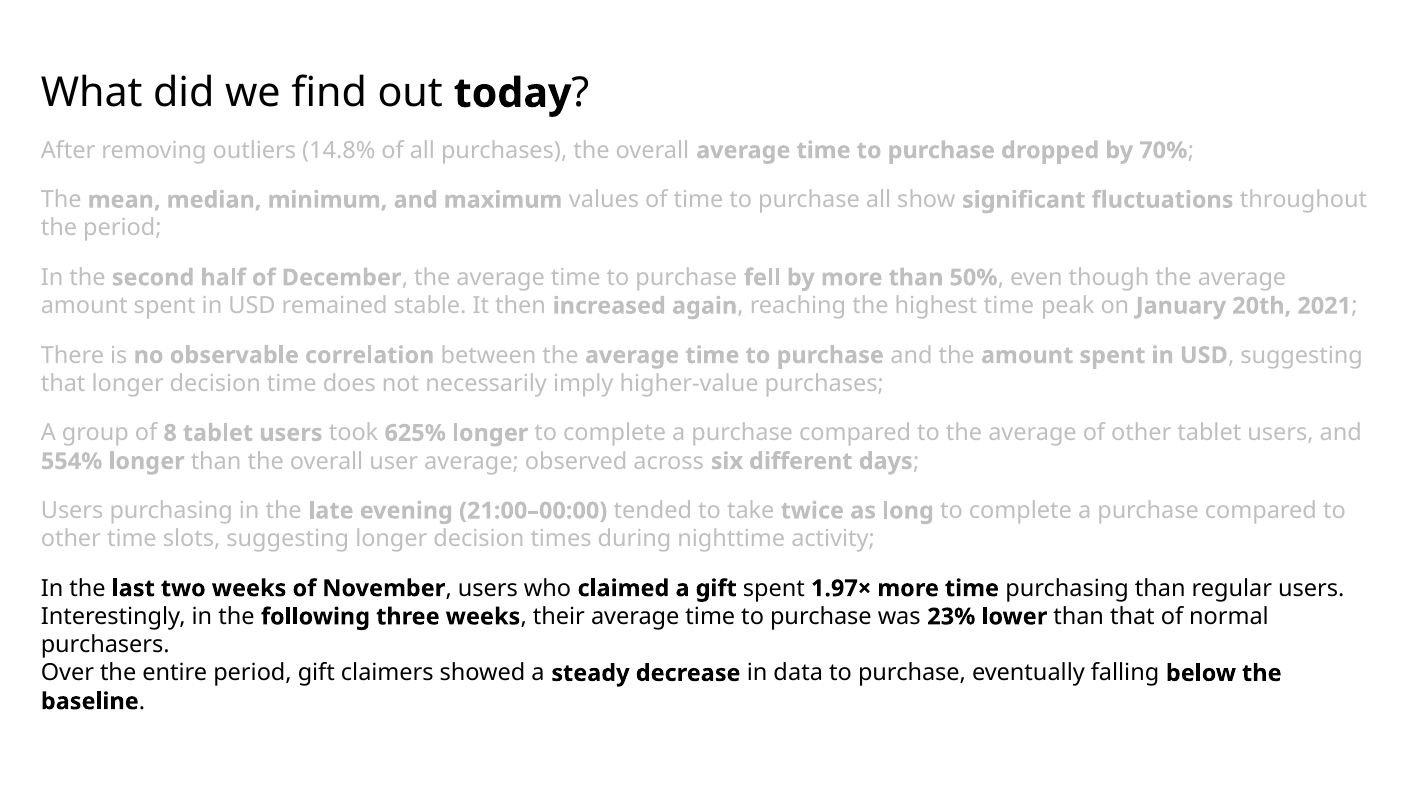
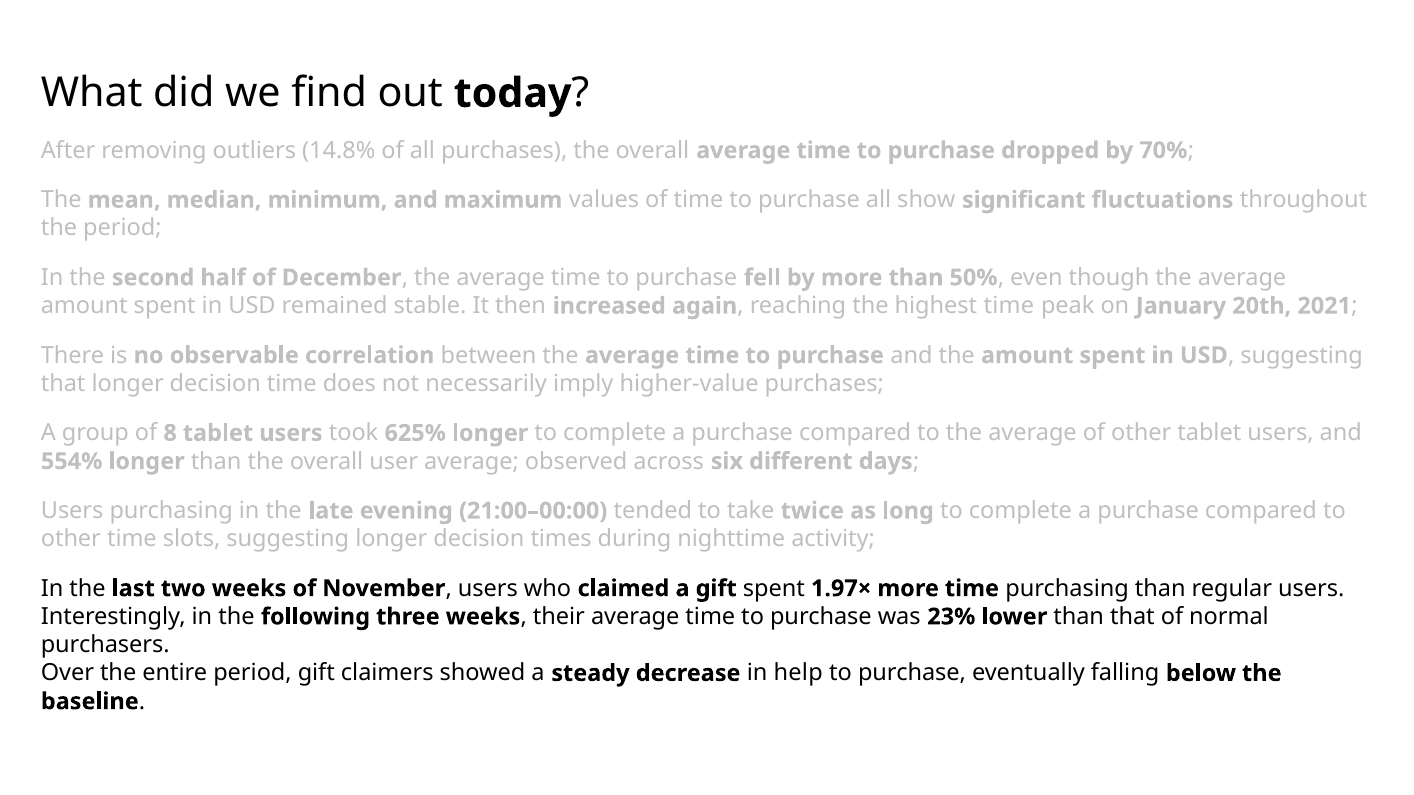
data: data -> help (798, 674)
